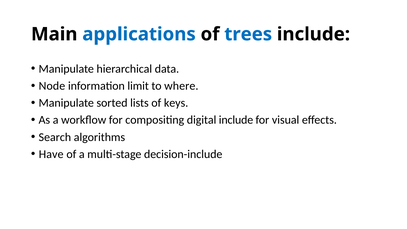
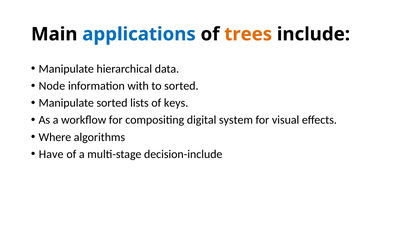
trees colour: blue -> orange (248, 34)
limit: limit -> with (138, 86)
to where: where -> sorted (181, 86)
digital include: include -> system (236, 120)
Search: Search -> Where (55, 137)
